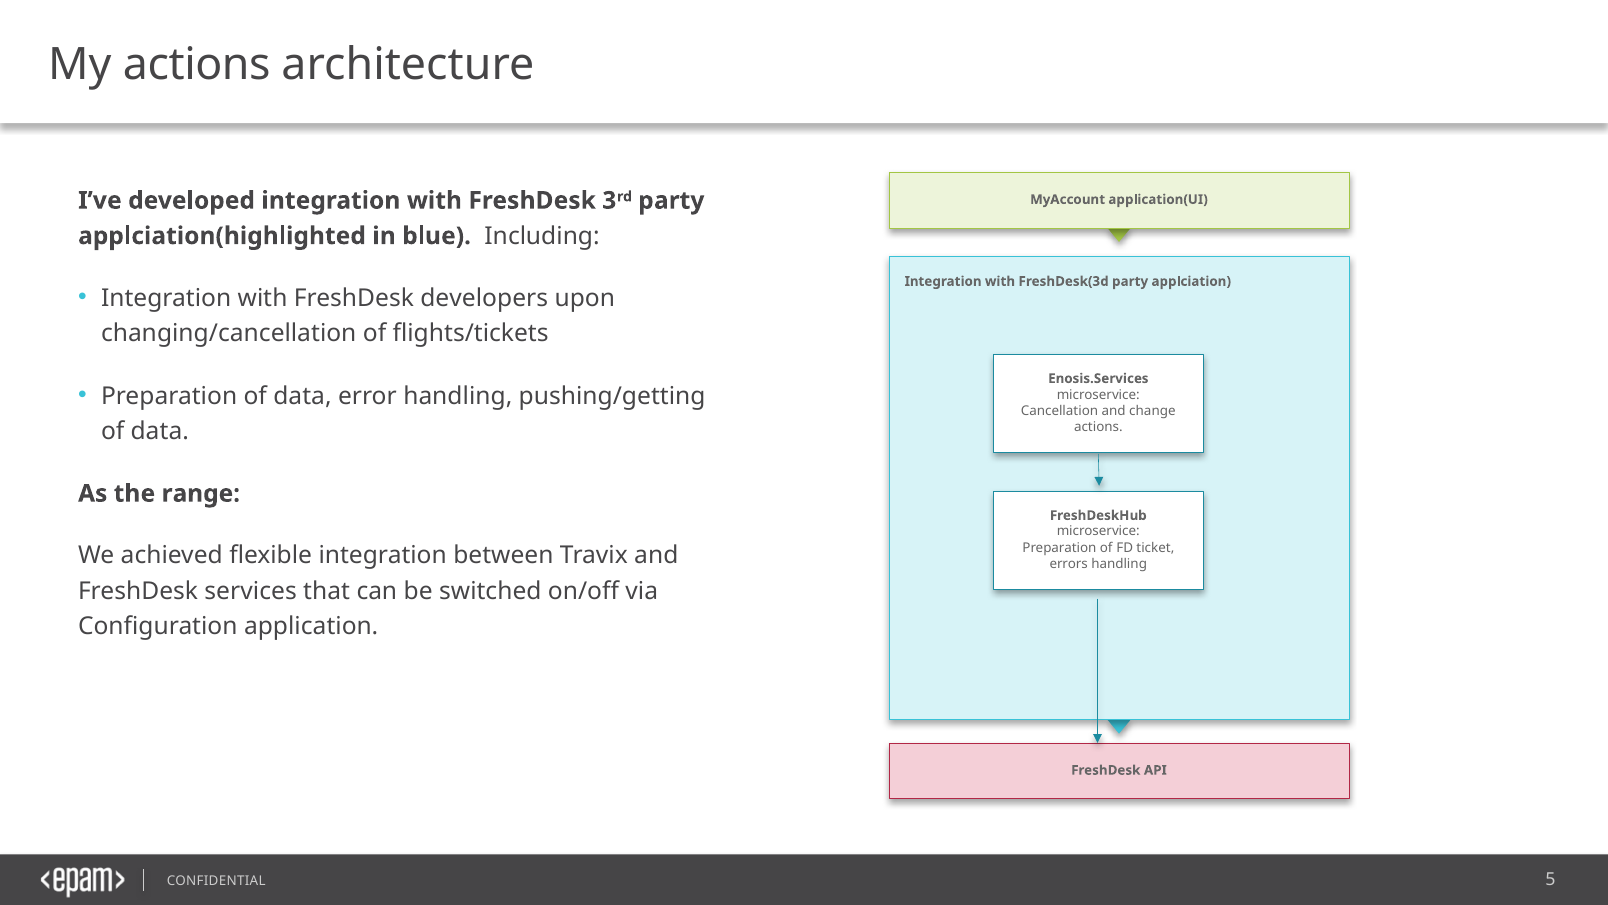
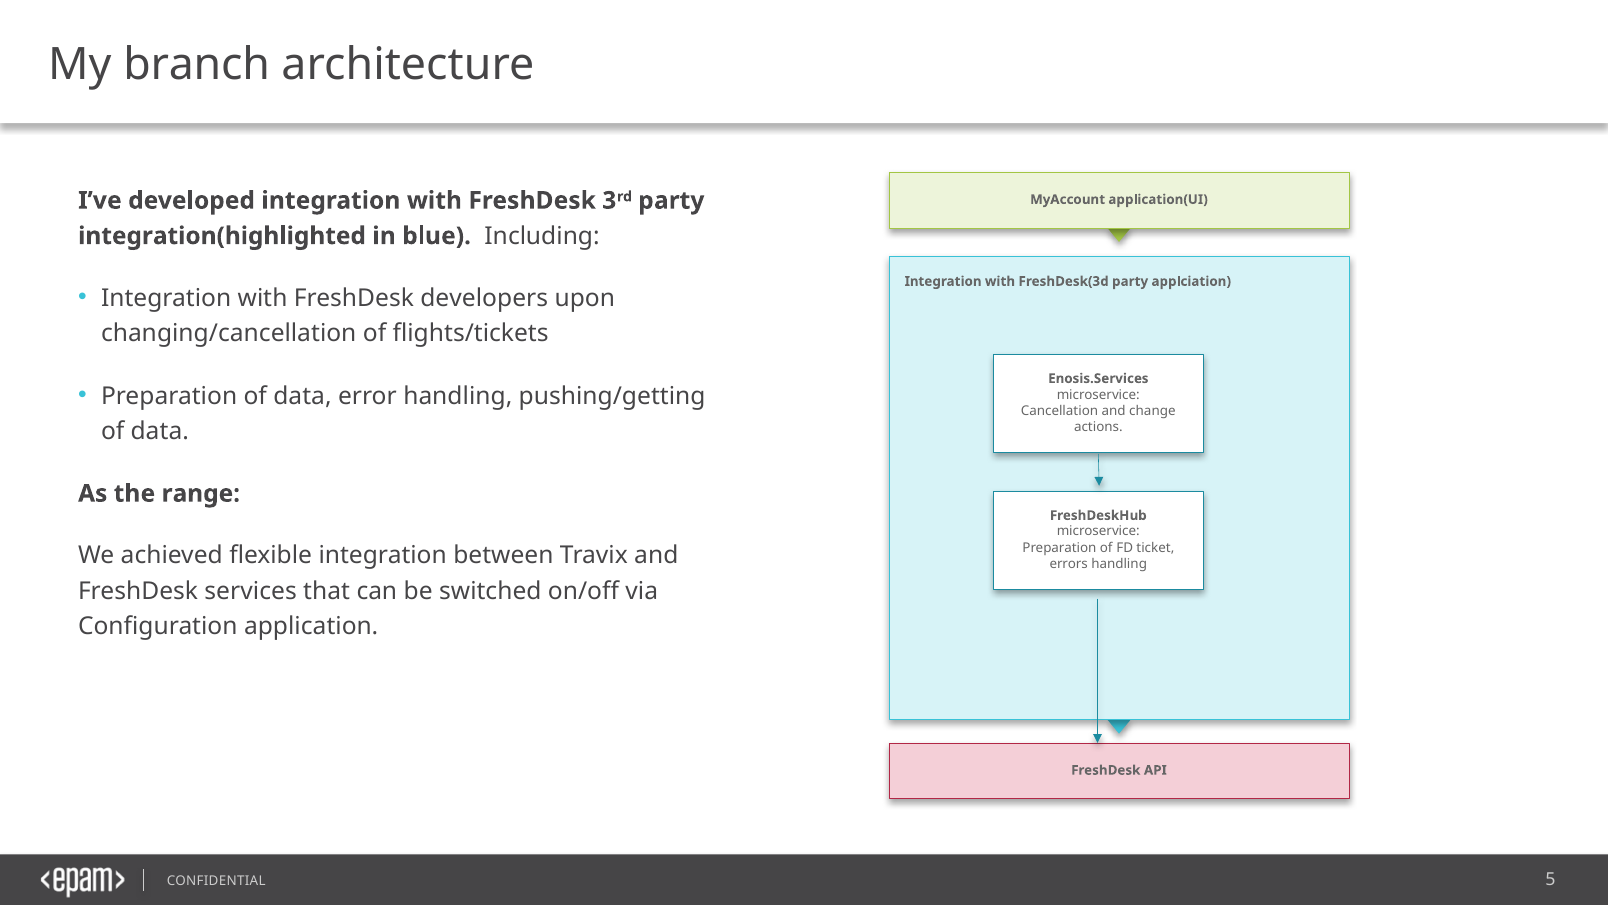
My actions: actions -> branch (197, 65)
applciation(highlighted: applciation(highlighted -> integration(highlighted (222, 236)
